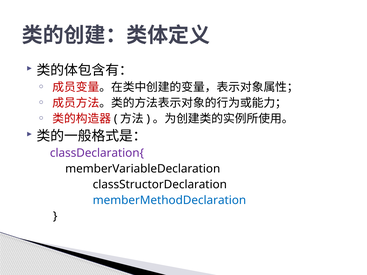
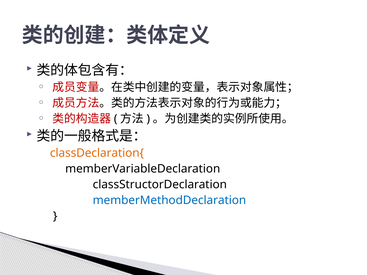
classDeclaration{ colour: purple -> orange (97, 153)
